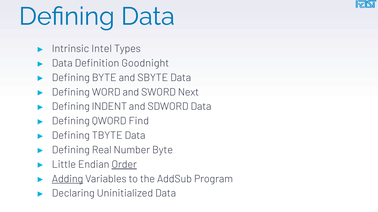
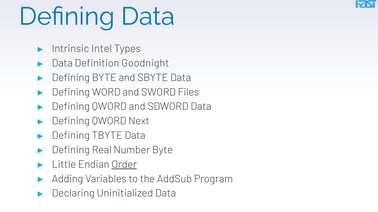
Next: Next -> Files (188, 92)
INDENT: INDENT -> QWORD (109, 107)
Find: Find -> Next (139, 121)
Adding underline: present -> none (68, 179)
